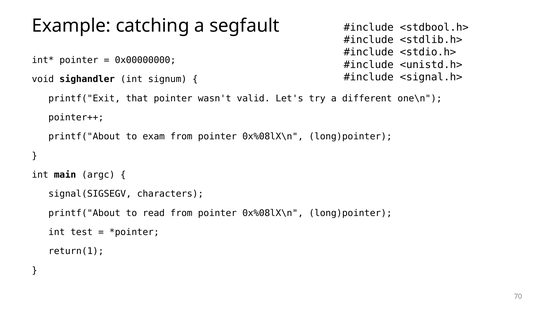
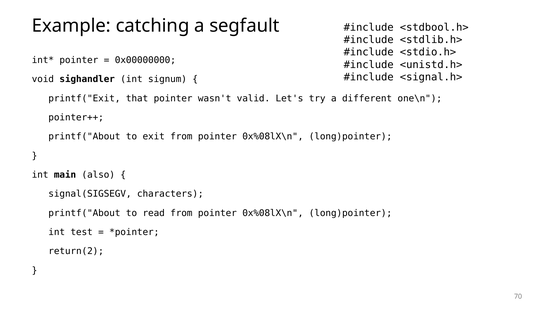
exam: exam -> exit (154, 137)
argc: argc -> also (98, 175)
return(1: return(1 -> return(2 (76, 252)
